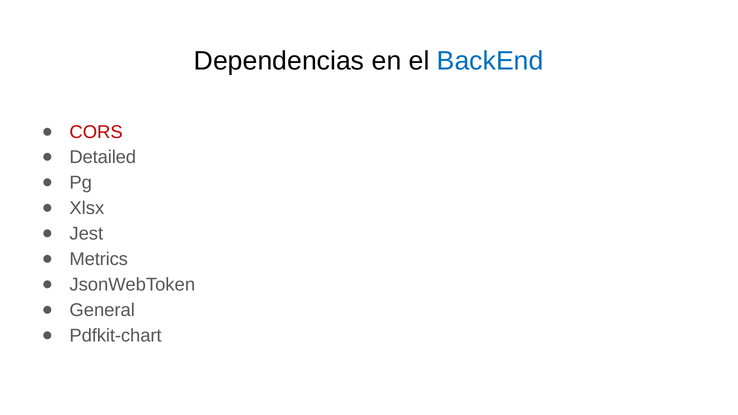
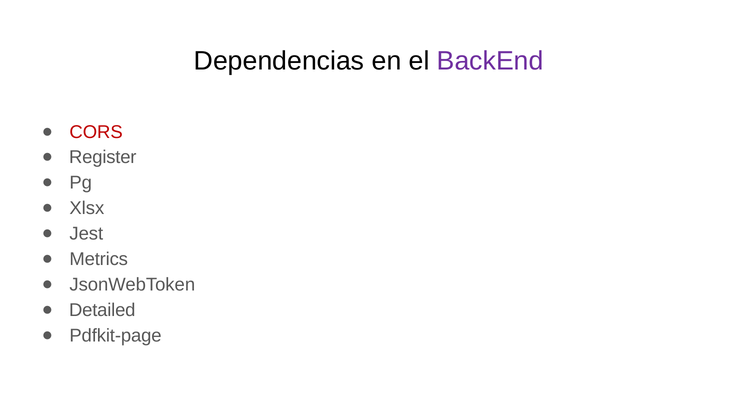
BackEnd colour: blue -> purple (490, 61)
Detailed: Detailed -> Register (103, 157)
General: General -> Detailed (102, 310)
Pdfkit-chart: Pdfkit-chart -> Pdfkit-page (116, 336)
